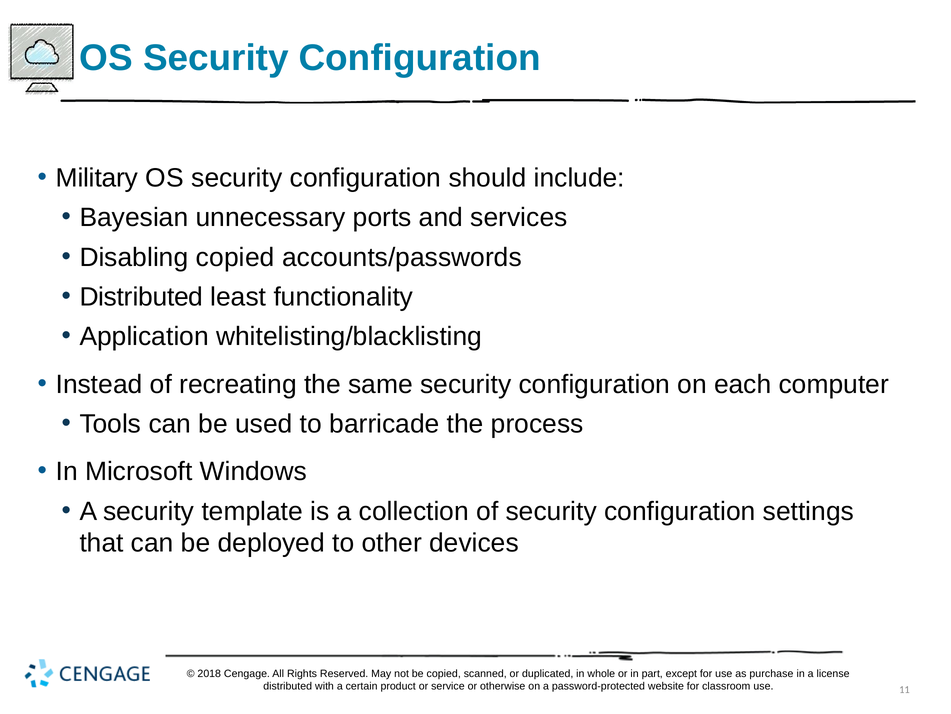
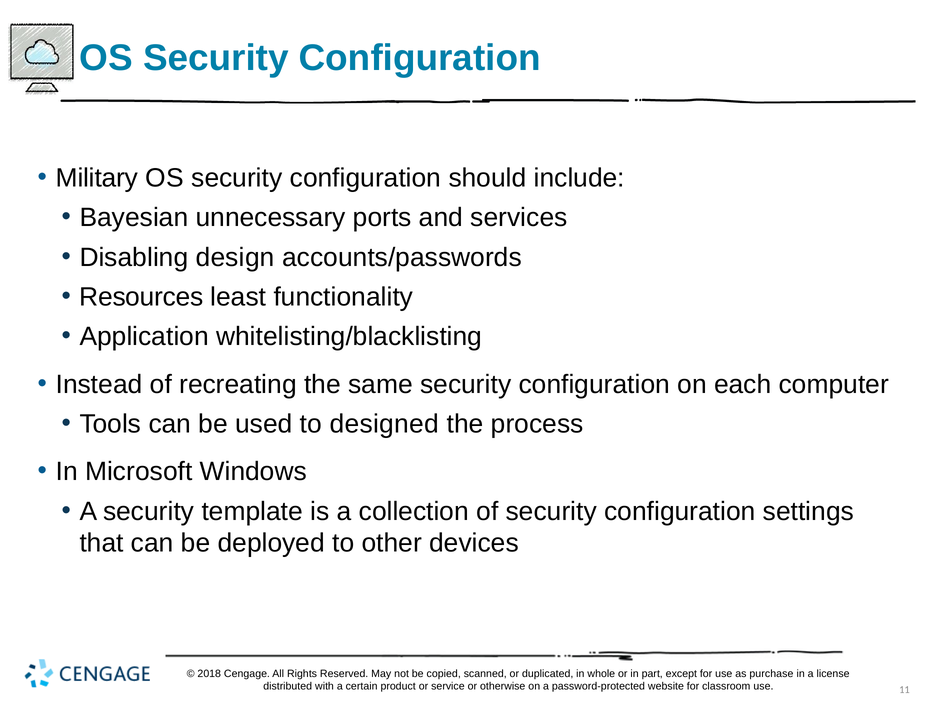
Disabling copied: copied -> design (235, 257)
Distributed: Distributed -> Resources (141, 297)
barricade: barricade -> designed (384, 424)
